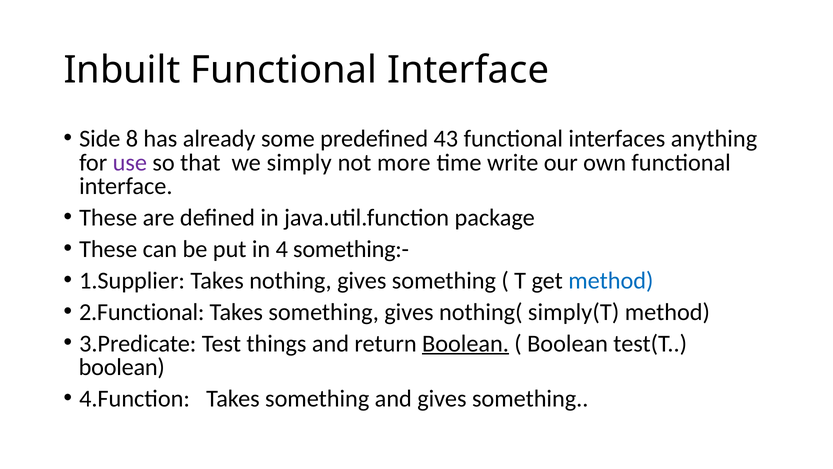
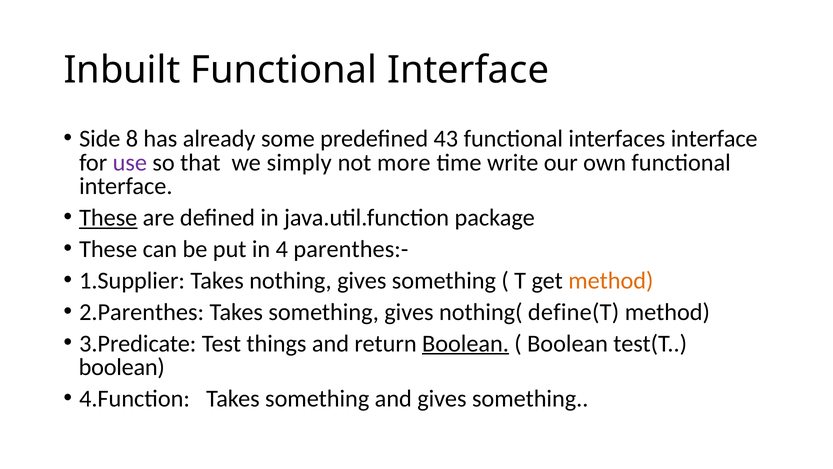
interfaces anything: anything -> interface (714, 139)
These underline: none -> present (108, 217)
something:-: something:- -> parenthes:- (351, 249)
method colour: blue -> orange (611, 280)
2.Functional: 2.Functional -> 2.Parenthes (142, 312)
simply(T: simply(T -> define(T (574, 312)
